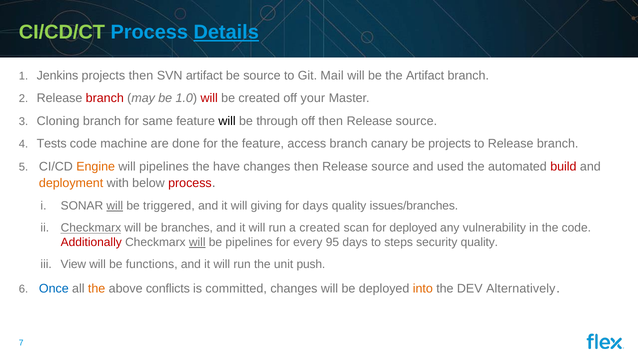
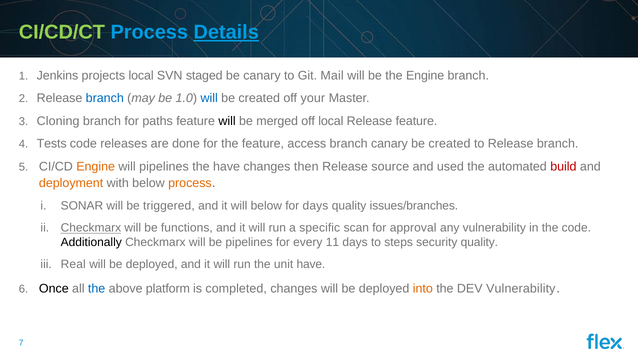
projects then: then -> local (141, 75)
SVN artifact: artifact -> staged (204, 75)
be source: source -> canary (262, 75)
the Artifact: Artifact -> Engine (425, 75)
branch colour: red -> blue (105, 98)
will colour: red -> blue (209, 98)
same: same -> paths (158, 121)
through: through -> merged (277, 121)
off then: then -> local (331, 121)
source: source -> feature (417, 121)
machine: machine -> releases (124, 144)
projects: projects -> created (449, 144)
process colour: red -> orange (190, 183)
will underline: present -> none (115, 206)
will giving: giving -> below (266, 206)
branches: branches -> functions (187, 228)
a created: created -> specific (320, 228)
for deployed: deployed -> approval (413, 228)
Additionally colour: red -> black (91, 242)
will underline: present -> none (197, 242)
95: 95 -> 11 (332, 242)
View: View -> Real (73, 264)
functions: functions -> deployed (152, 264)
unit push: push -> have (311, 264)
Once colour: blue -> black (54, 289)
the colour: orange -> blue (97, 289)
conflicts: conflicts -> platform (168, 289)
committed: committed -> completed (236, 289)
DEV Alternatively: Alternatively -> Vulnerability (521, 289)
